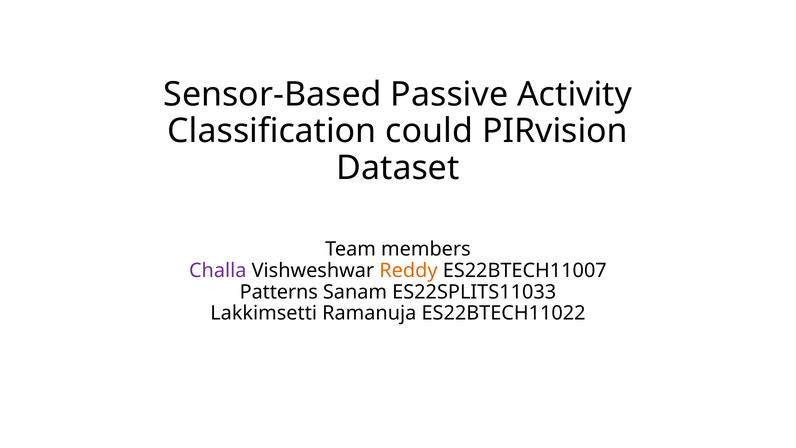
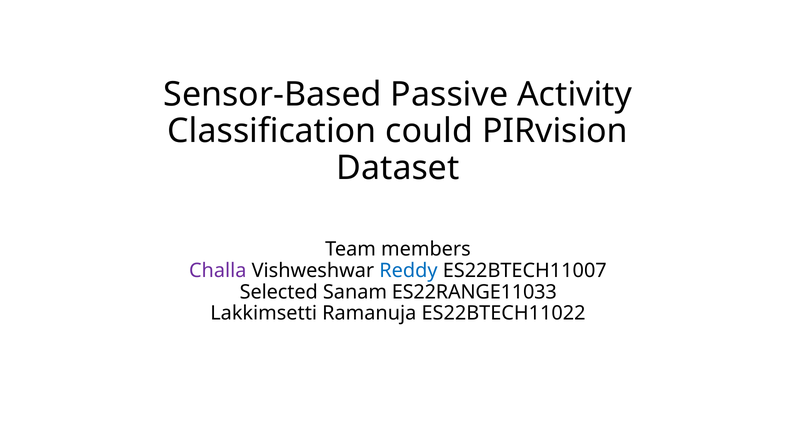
Reddy colour: orange -> blue (408, 270)
Patterns: Patterns -> Selected (279, 292)
ES22SPLITS11033: ES22SPLITS11033 -> ES22RANGE11033 (474, 292)
